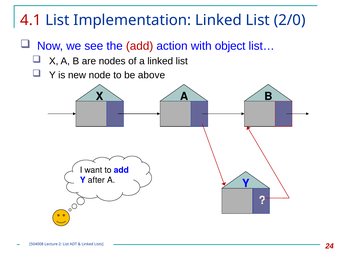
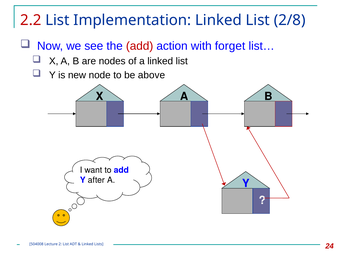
4.1: 4.1 -> 2.2 (31, 20)
2/0: 2/0 -> 2/8 (290, 20)
object: object -> forget (230, 46)
